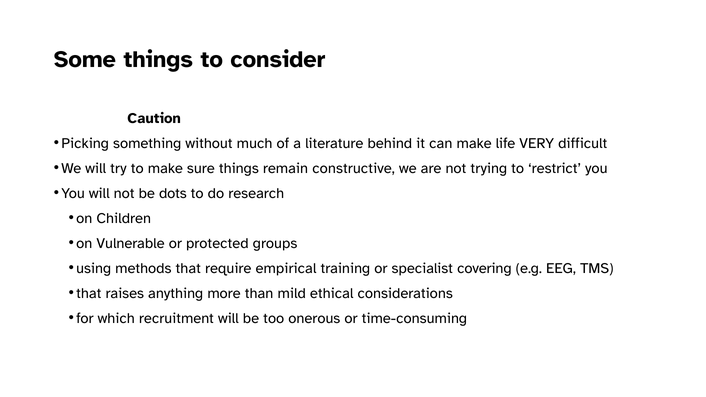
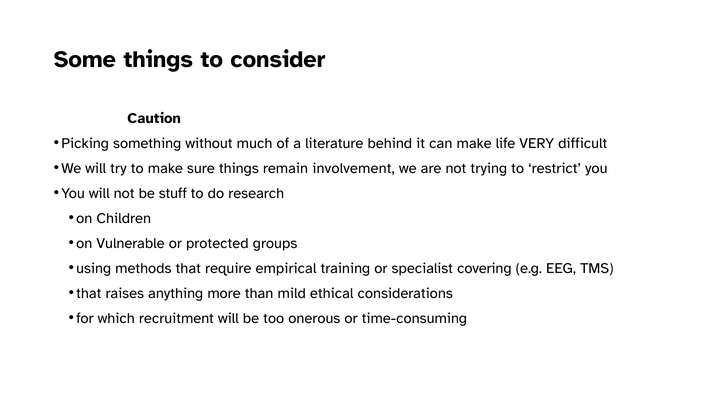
constructive: constructive -> involvement (354, 168)
dots: dots -> stuff (173, 193)
